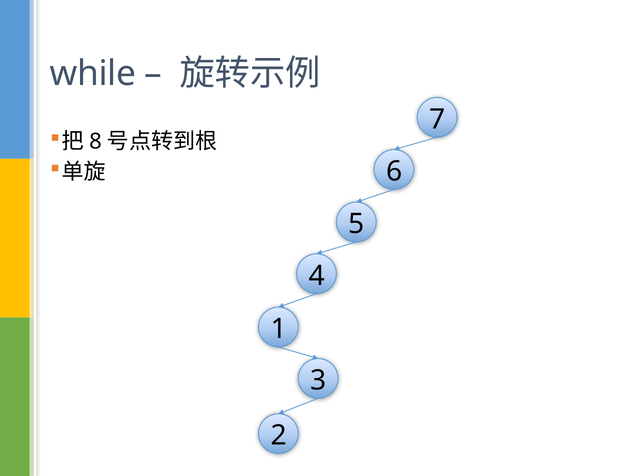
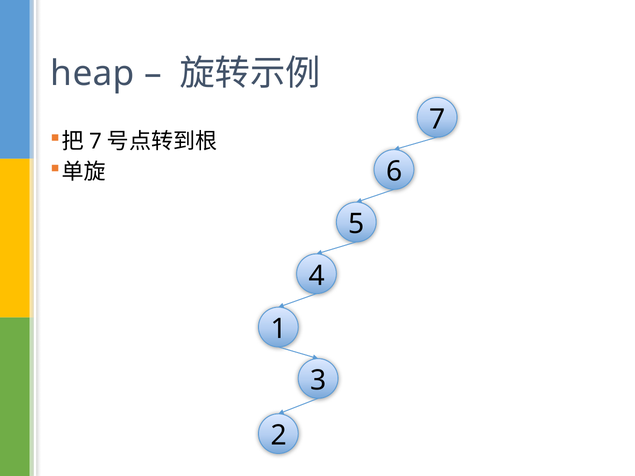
while: while -> heap (93, 74)
8: 8 -> 7 (96, 142)
